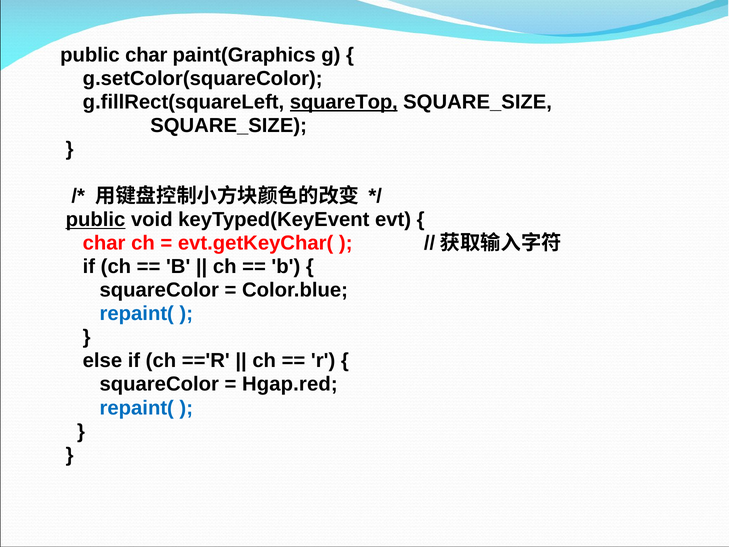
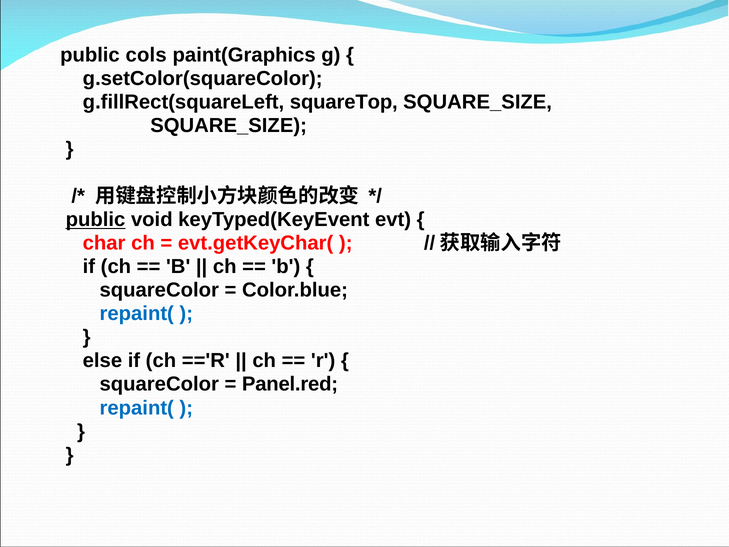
public char: char -> cols (146, 55)
squareTop underline: present -> none (344, 102)
Hgap.red: Hgap.red -> Panel.red (290, 384)
